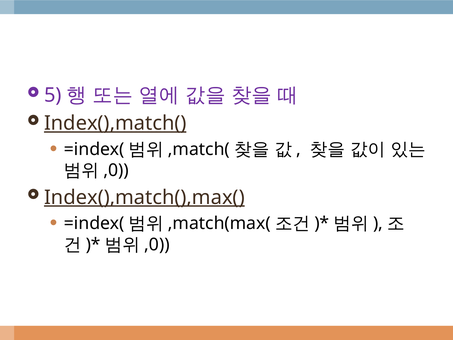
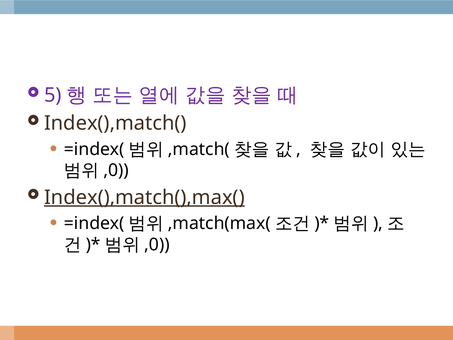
Index(),match( underline: present -> none (115, 123)
